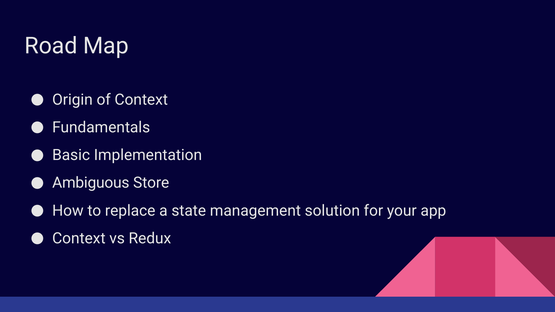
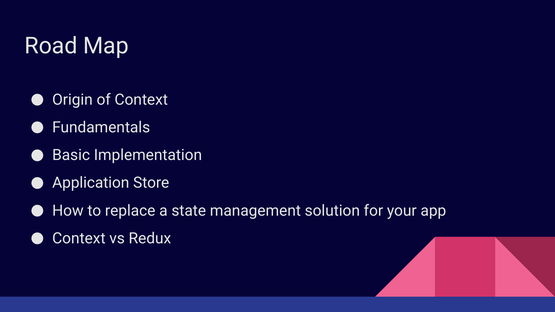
Ambiguous: Ambiguous -> Application (91, 183)
